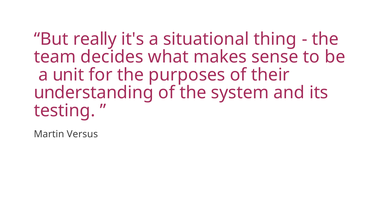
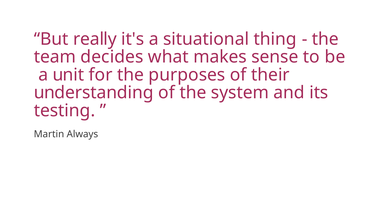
Versus: Versus -> Always (82, 134)
